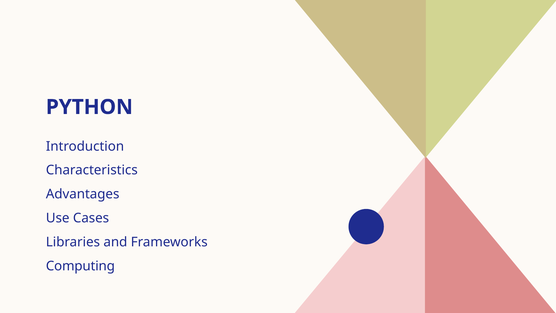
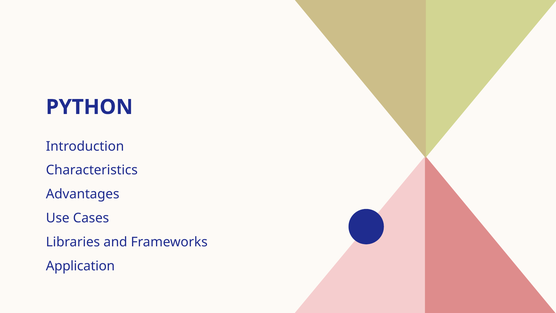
Computing: Computing -> Application (80, 266)
